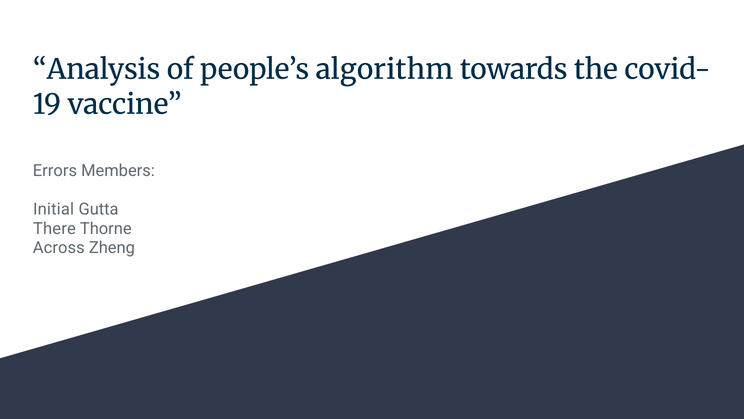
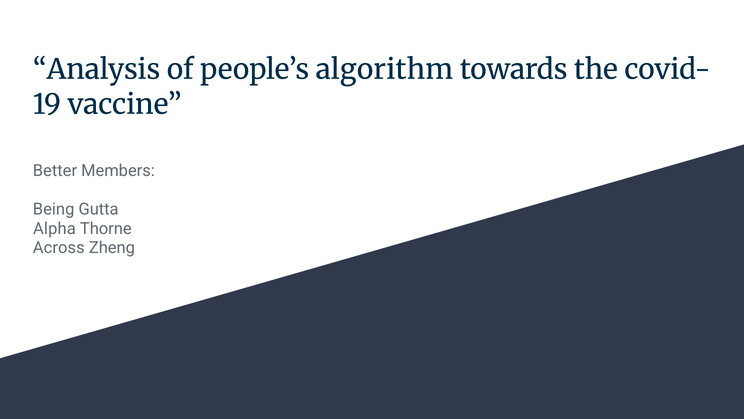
Errors: Errors -> Better (55, 171)
Initial: Initial -> Being (54, 209)
There: There -> Alpha (54, 228)
